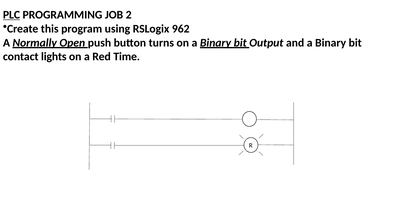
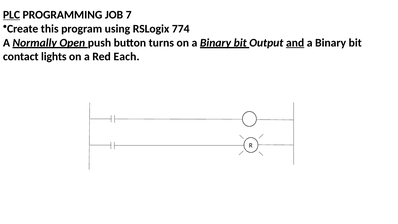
2: 2 -> 7 (129, 15)
962: 962 -> 774 (181, 29)
and underline: none -> present (295, 43)
Time: Time -> Each (127, 57)
